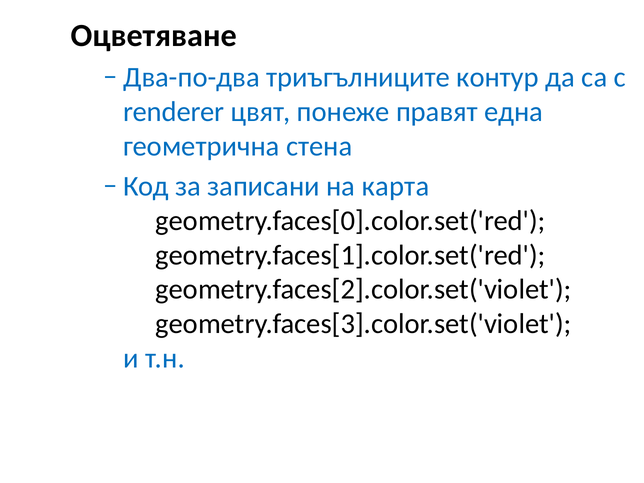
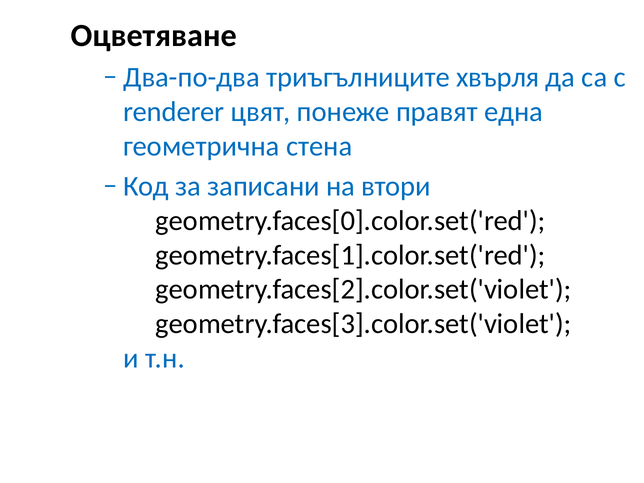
контур: контур -> хвърля (498, 78)
карта: карта -> втори (396, 186)
